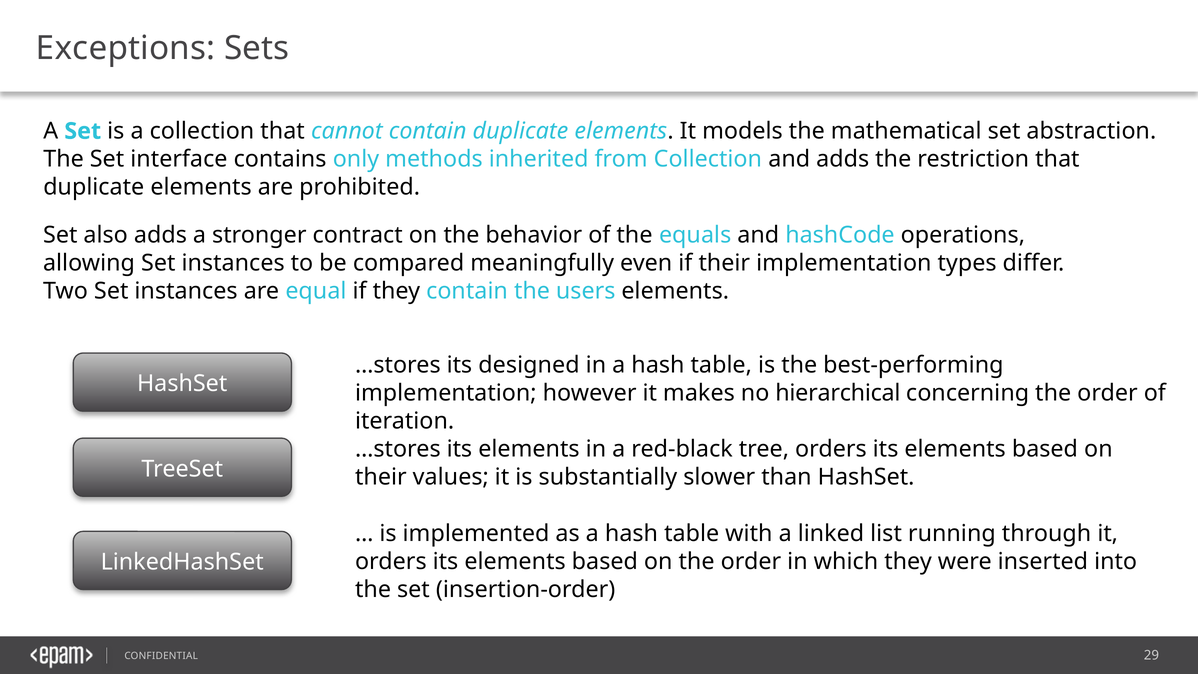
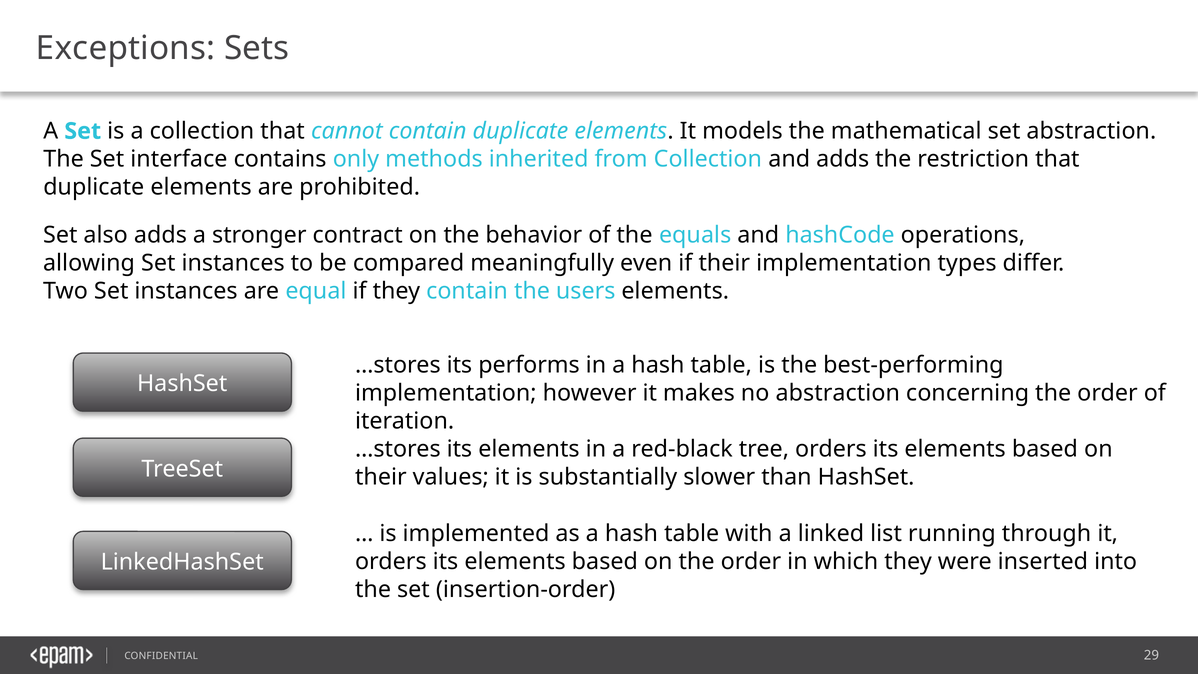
designed: designed -> performs (529, 365)
no hierarchical: hierarchical -> abstraction (838, 393)
